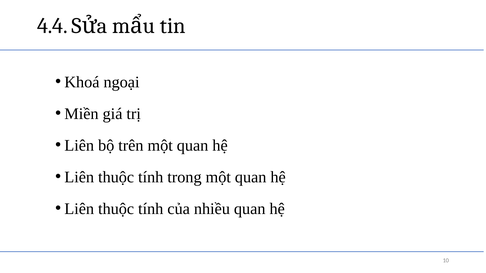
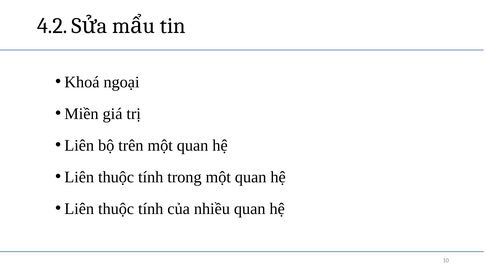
4.4: 4.4 -> 4.2 (52, 26)
